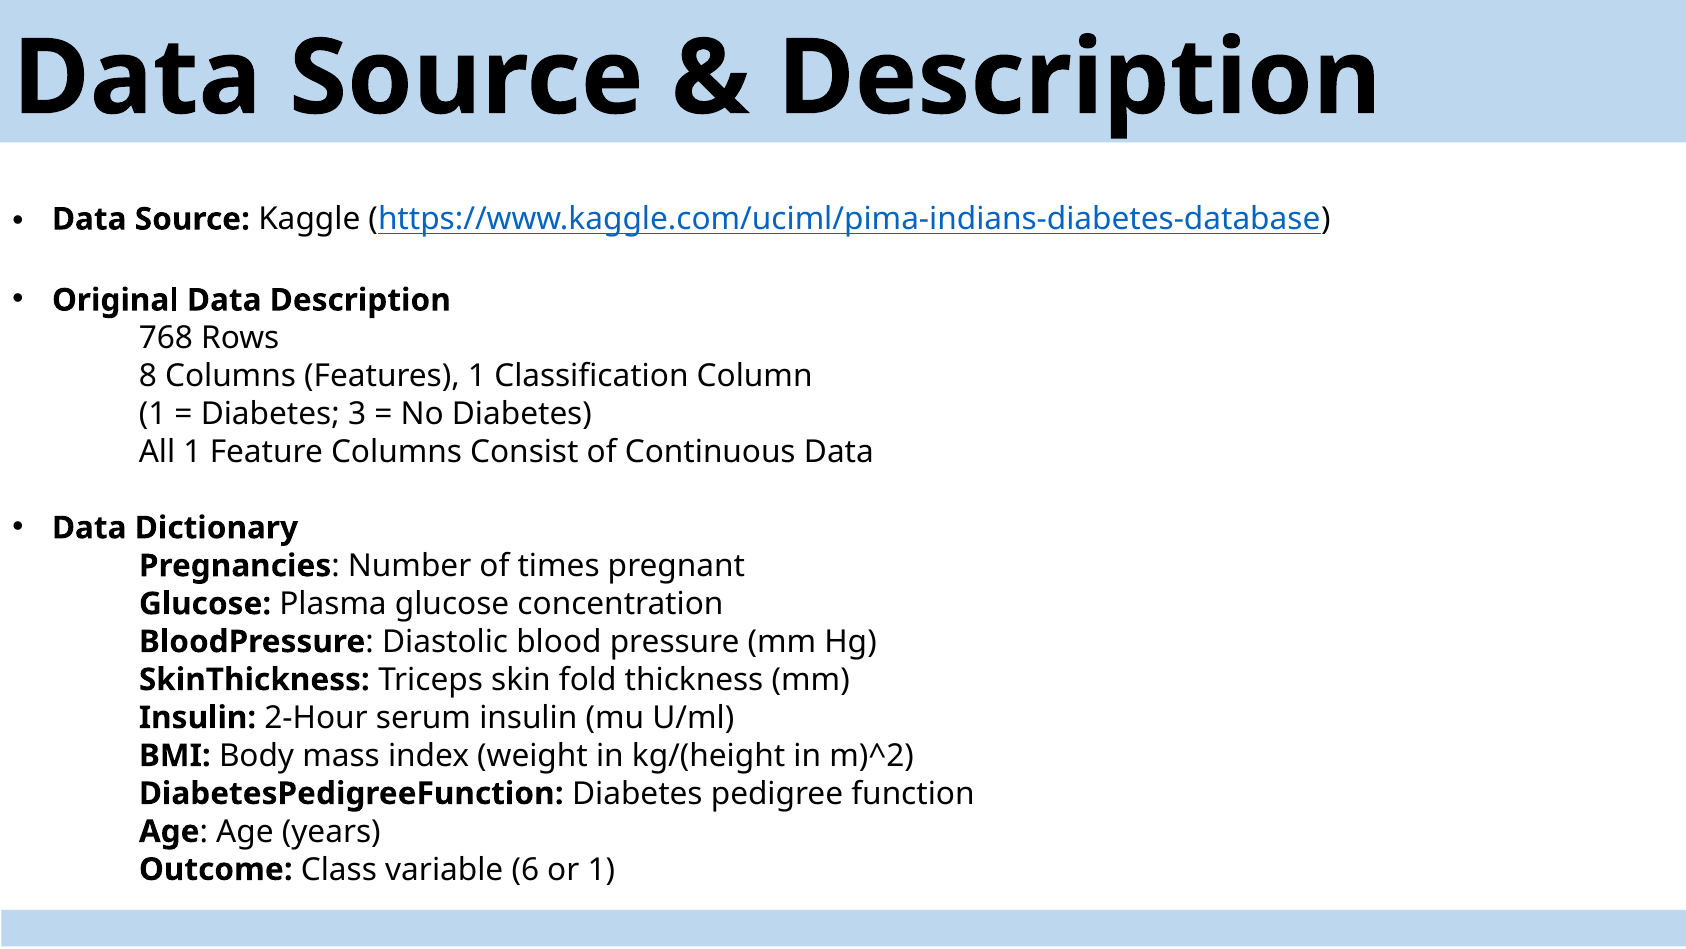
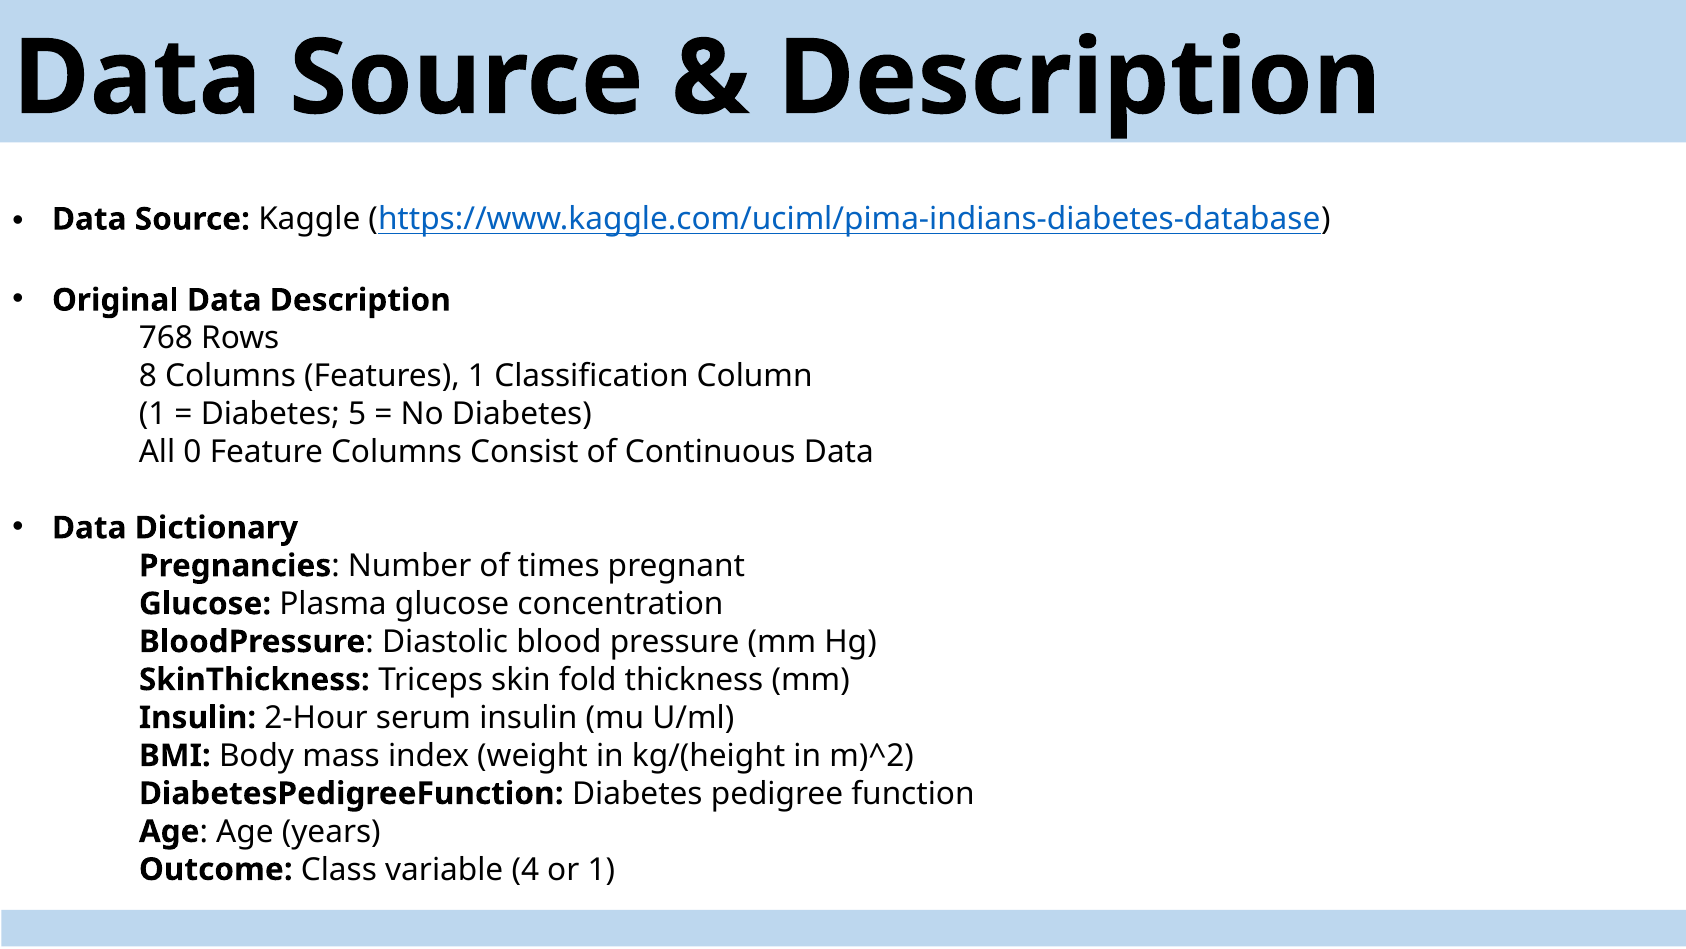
3: 3 -> 5 (357, 414)
All 1: 1 -> 0 (193, 452)
6: 6 -> 4 (525, 869)
